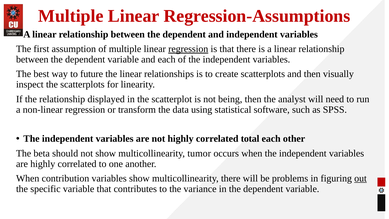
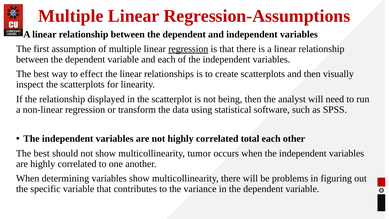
future: future -> effect (92, 74)
beta: beta -> best (42, 153)
contribution: contribution -> determining (65, 178)
out underline: present -> none (361, 178)
